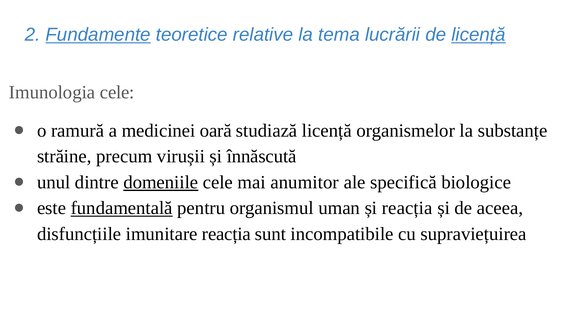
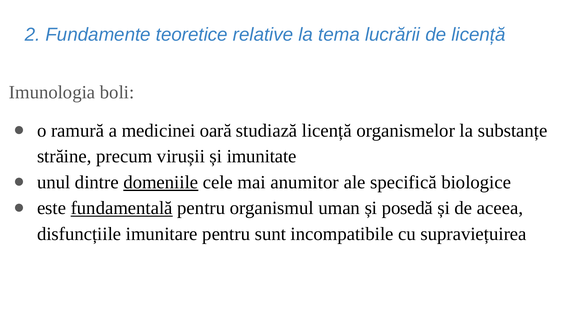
Fundamente underline: present -> none (98, 35)
licență underline: present -> none (478, 35)
Imunologia cele: cele -> boli (117, 92)
înnăscută: înnăscută -> imunitate (262, 157)
și reacția: reacția -> posedă (407, 208)
imunitare reacția: reacția -> pentru (226, 234)
